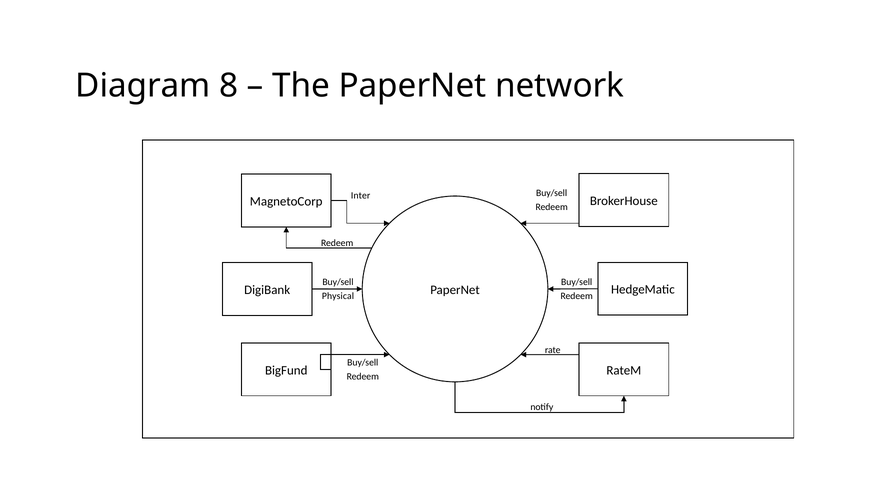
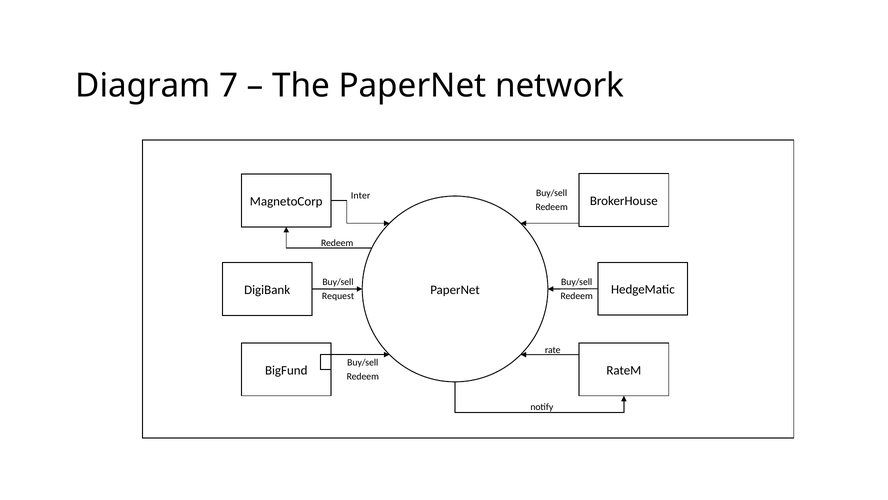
8: 8 -> 7 (229, 86)
Physical: Physical -> Request (338, 296)
